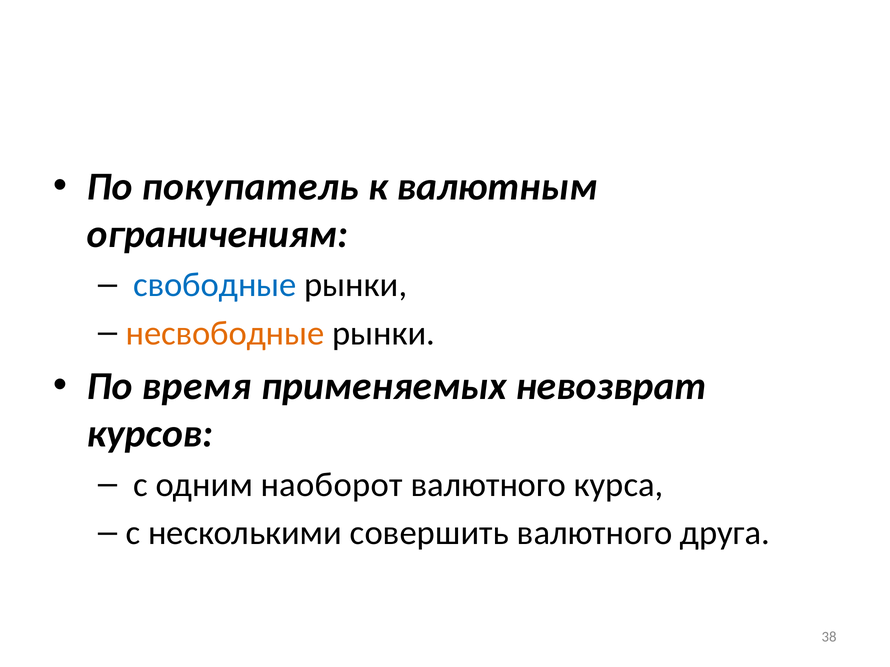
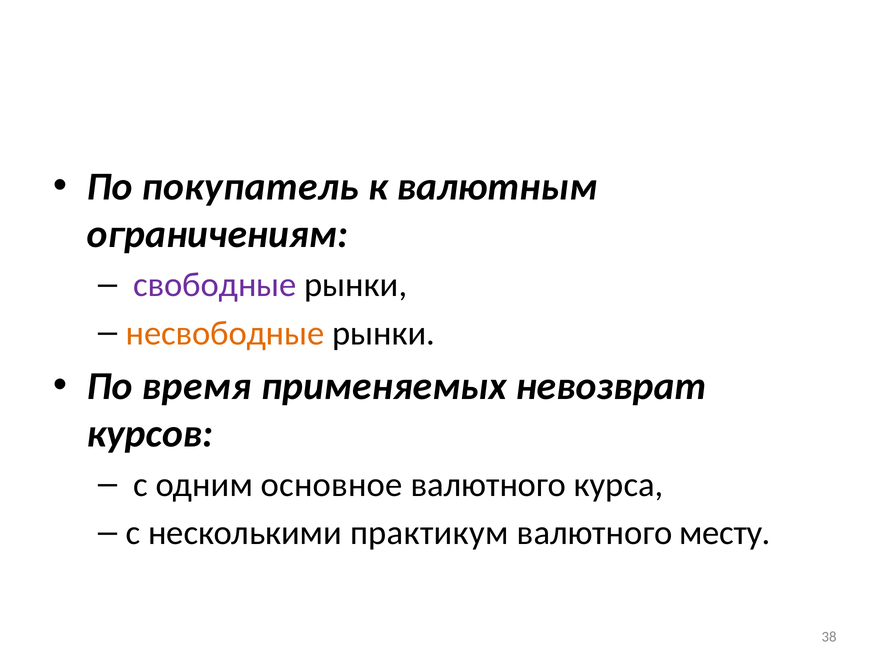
свободные colour: blue -> purple (215, 285)
наоборот: наоборот -> основное (332, 485)
совершить: совершить -> практикум (429, 533)
друга: друга -> месту (725, 533)
